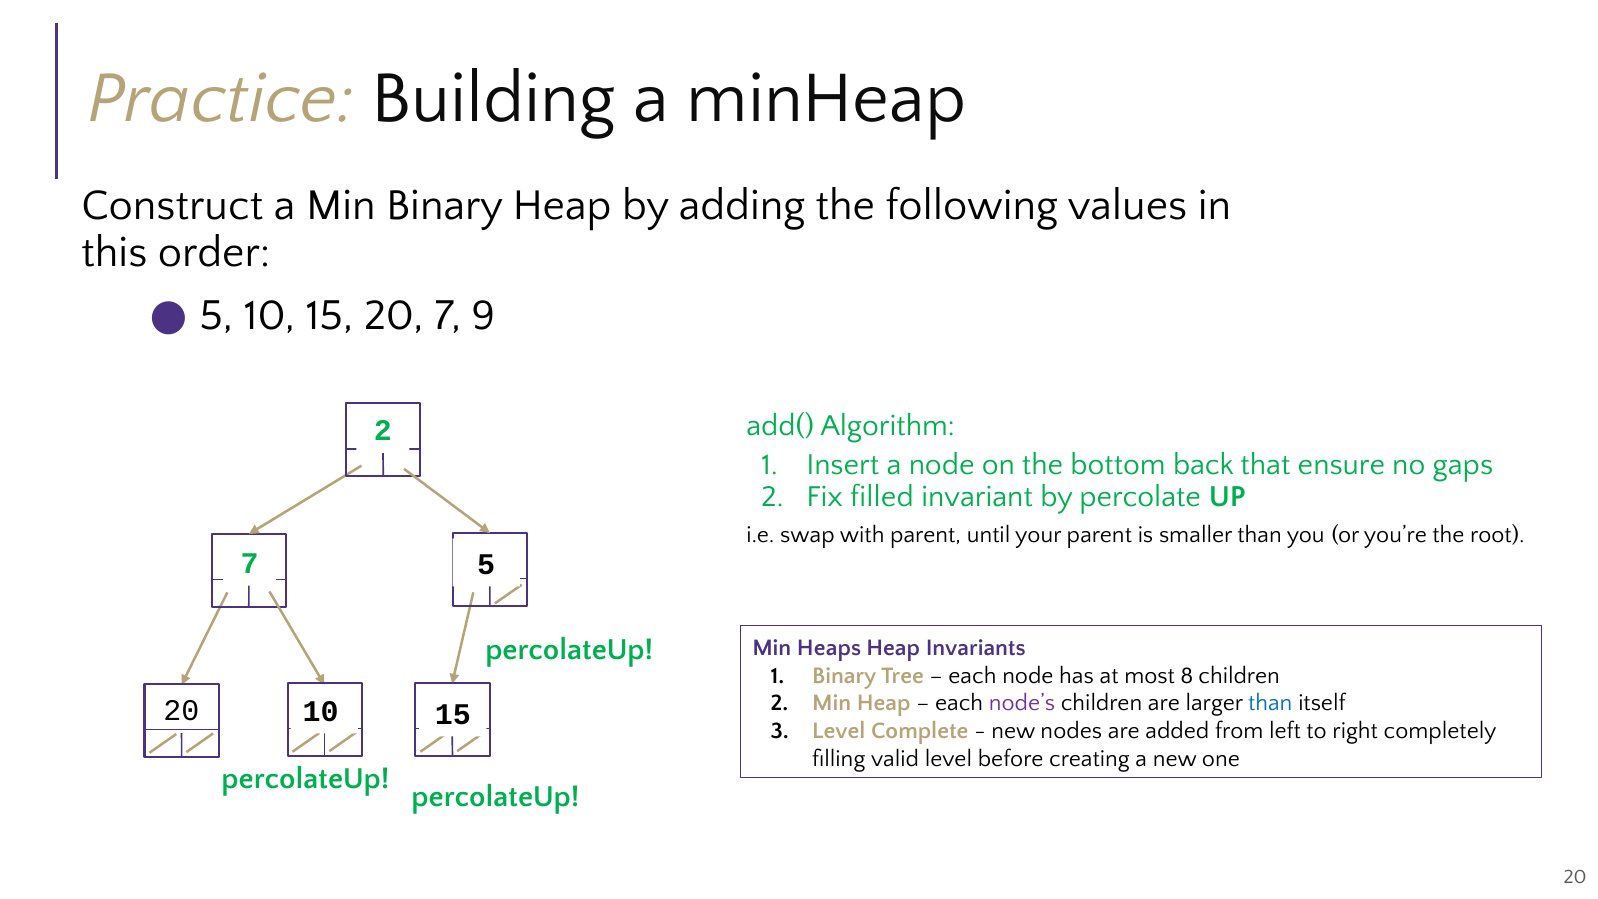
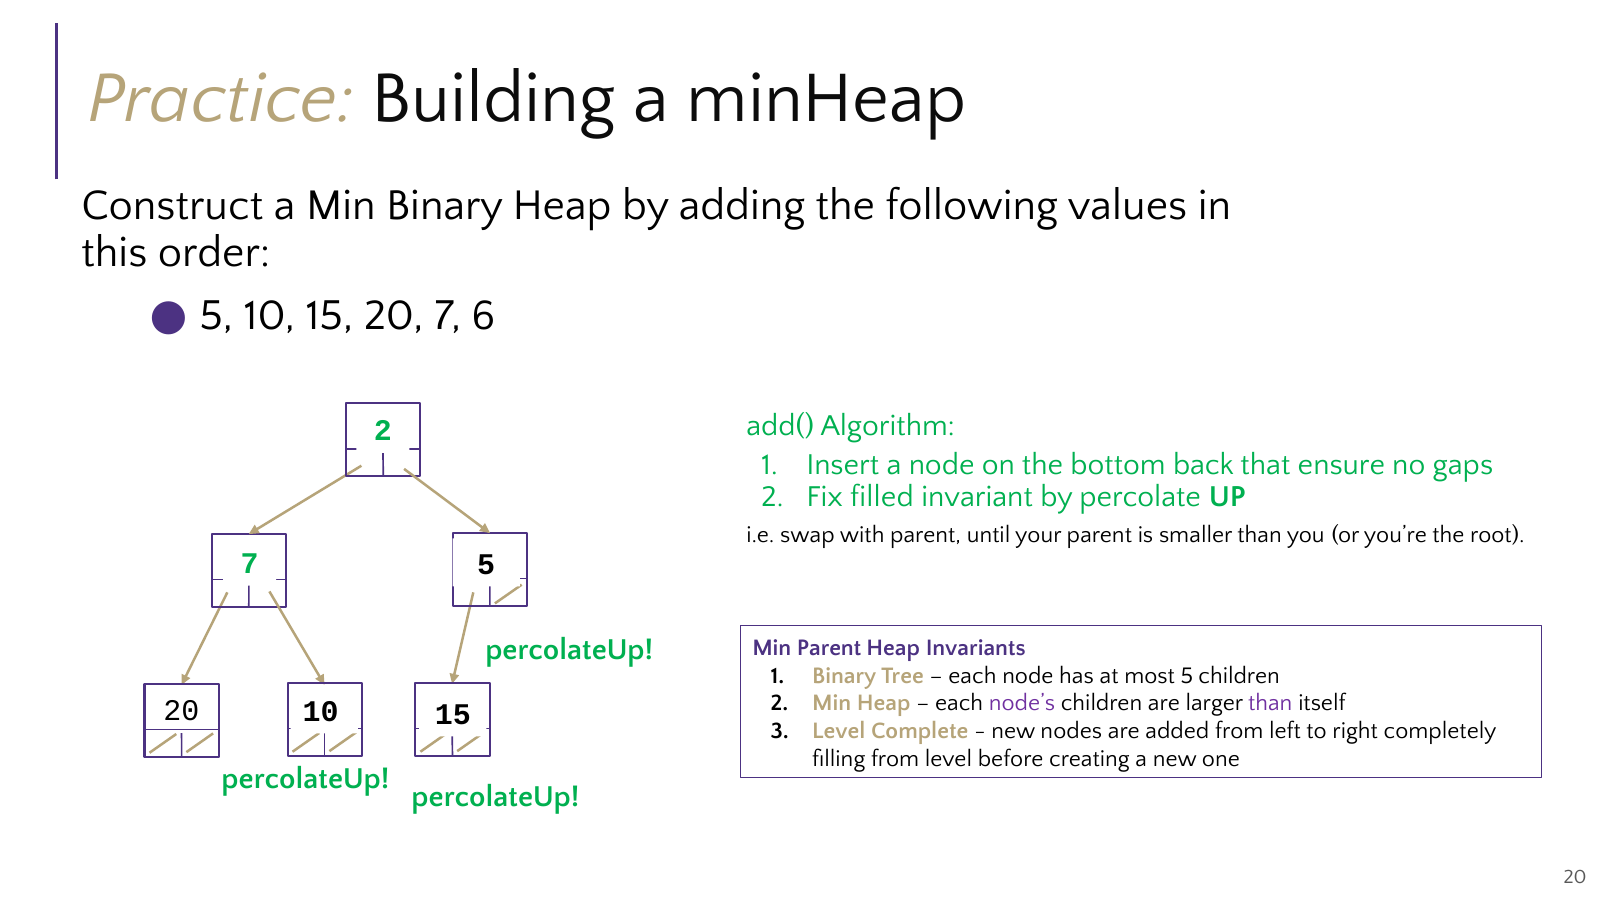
9: 9 -> 6 (483, 315)
Min Heaps: Heaps -> Parent (829, 647)
most 8: 8 -> 5 (1187, 675)
than colour: blue -> purple (1270, 703)
filling valid: valid -> from (895, 759)
